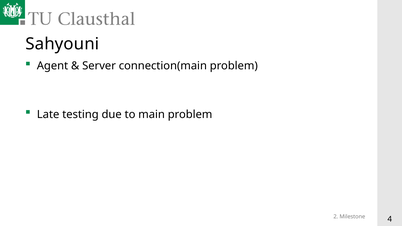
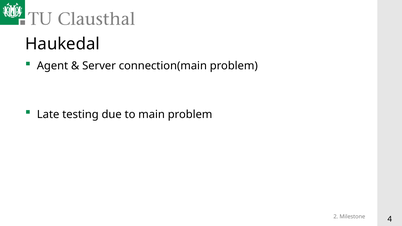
Sahyouni: Sahyouni -> Haukedal (63, 44)
